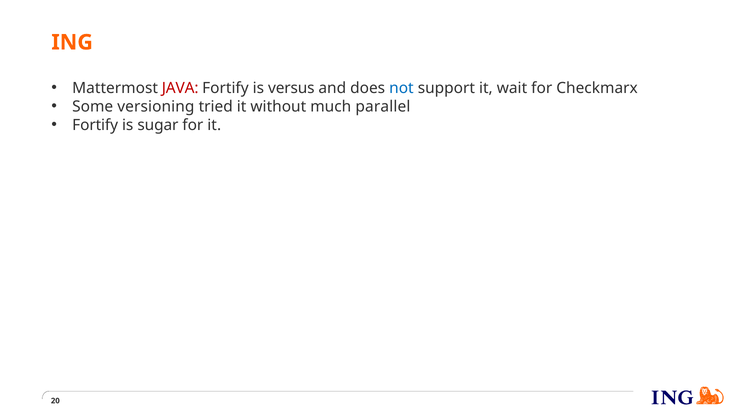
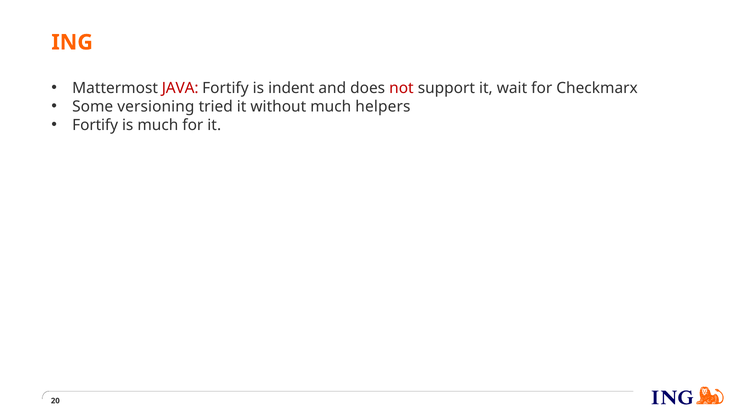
versus: versus -> indent (291, 88)
not colour: blue -> red (401, 88)
parallel: parallel -> helpers (383, 107)
is sugar: sugar -> much (158, 125)
